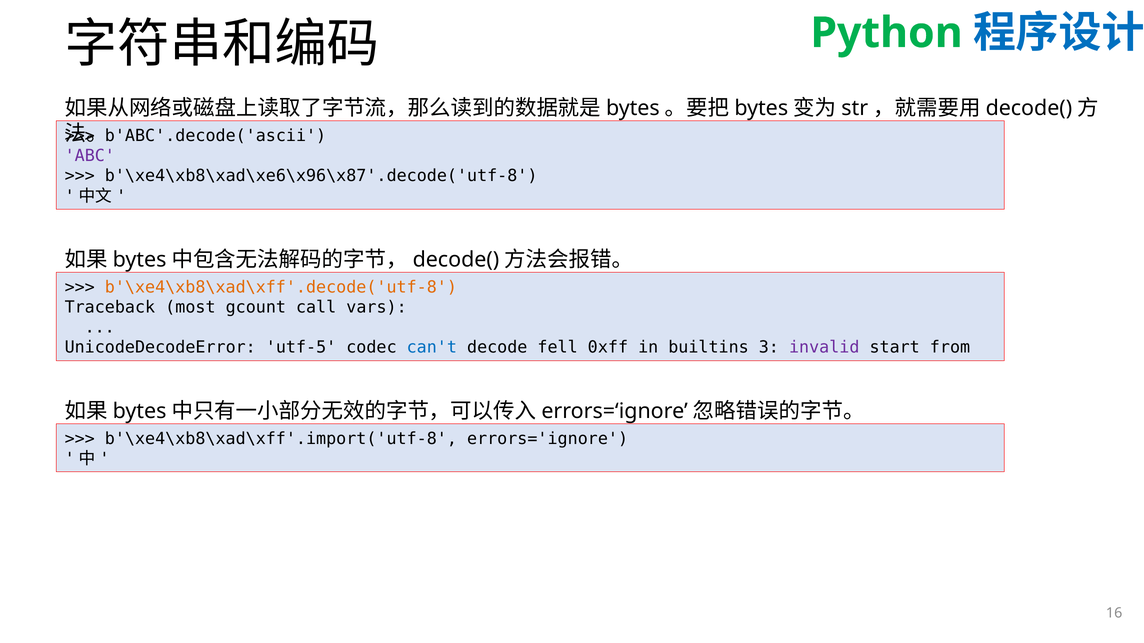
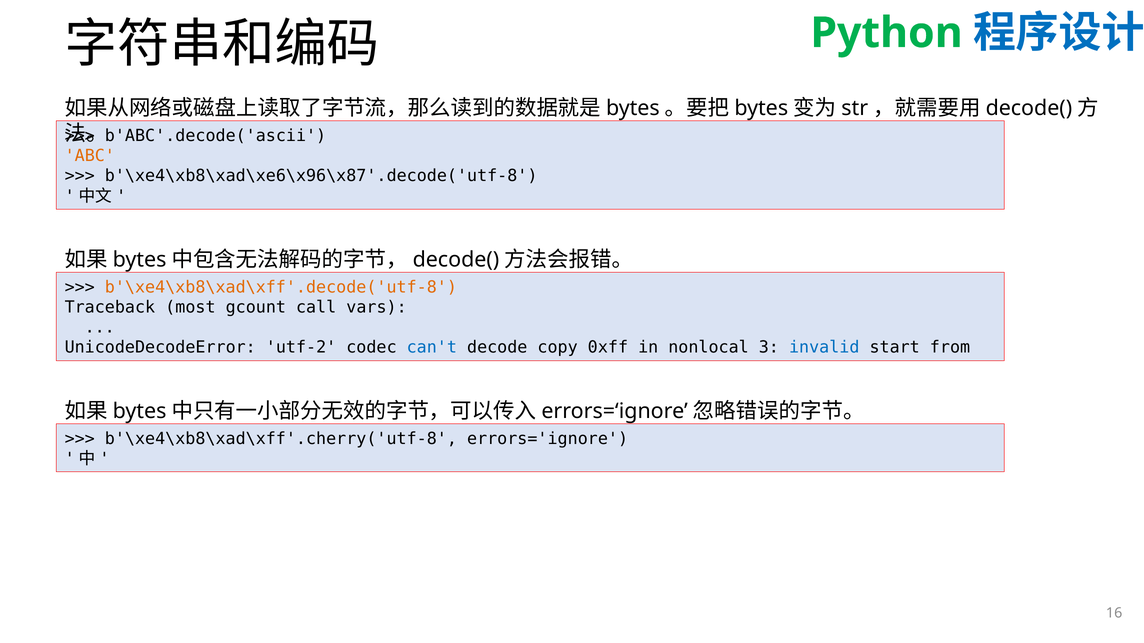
ABC colour: purple -> orange (90, 156)
utf-5: utf-5 -> utf-2 (301, 348)
fell: fell -> copy (558, 348)
builtins: builtins -> nonlocal (709, 348)
invalid colour: purple -> blue (824, 348)
b'\xe4\xb8\xad\xff'.import('utf-8: b'\xe4\xb8\xad\xff'.import('utf-8 -> b'\xe4\xb8\xad\xff'.cherry('utf-8 (281, 439)
